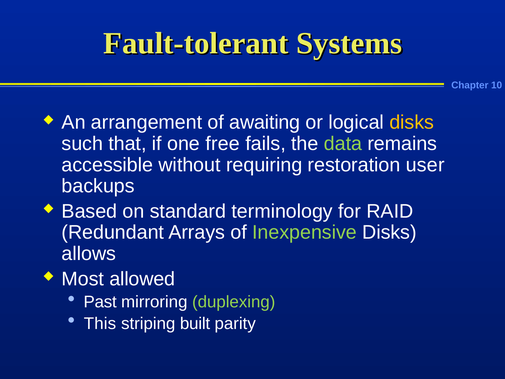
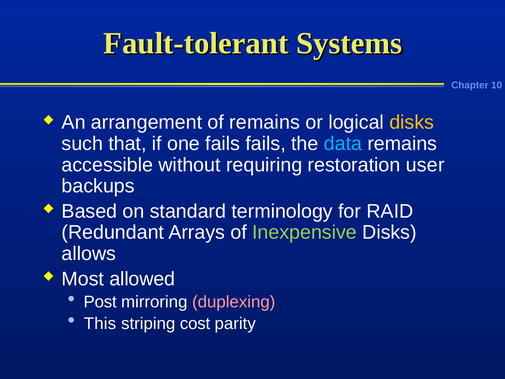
of awaiting: awaiting -> remains (265, 122)
one free: free -> fails (223, 144)
data colour: light green -> light blue (343, 144)
Past: Past -> Post (100, 302)
duplexing colour: light green -> pink (234, 302)
built: built -> cost (195, 323)
